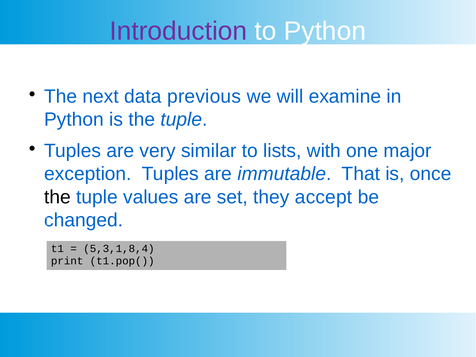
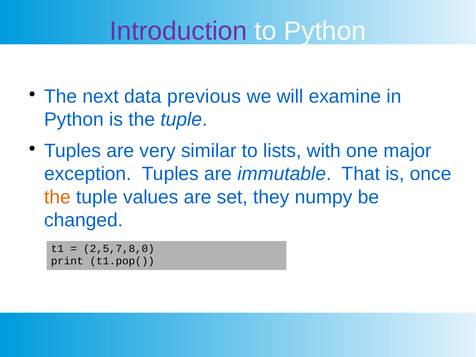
the colour: black -> orange (58, 197)
accept: accept -> numpy (324, 197)
5,3,1,8,4: 5,3,1,8,4 -> 2,5,7,8,0 (119, 249)
